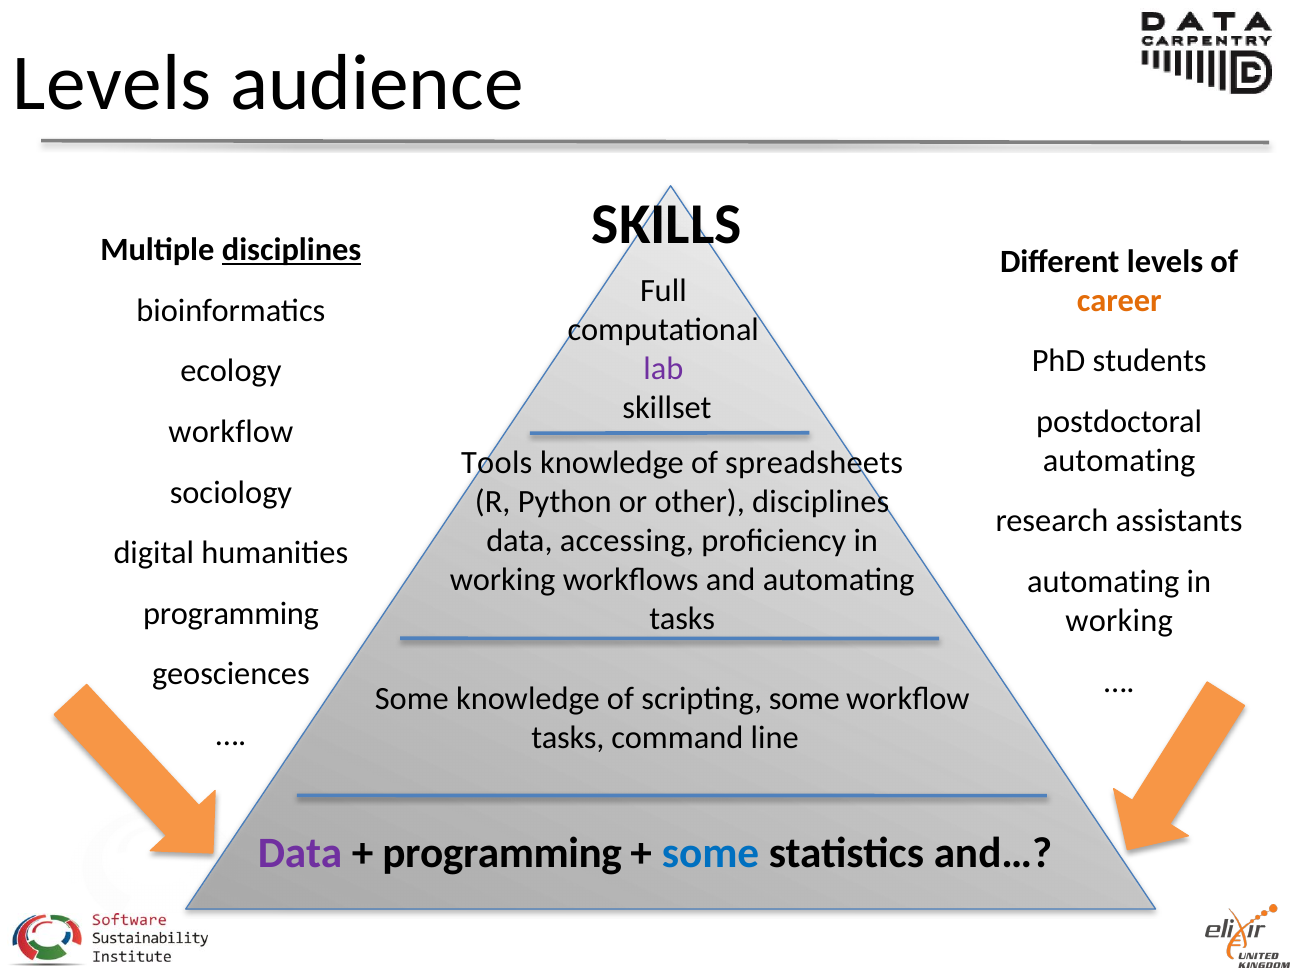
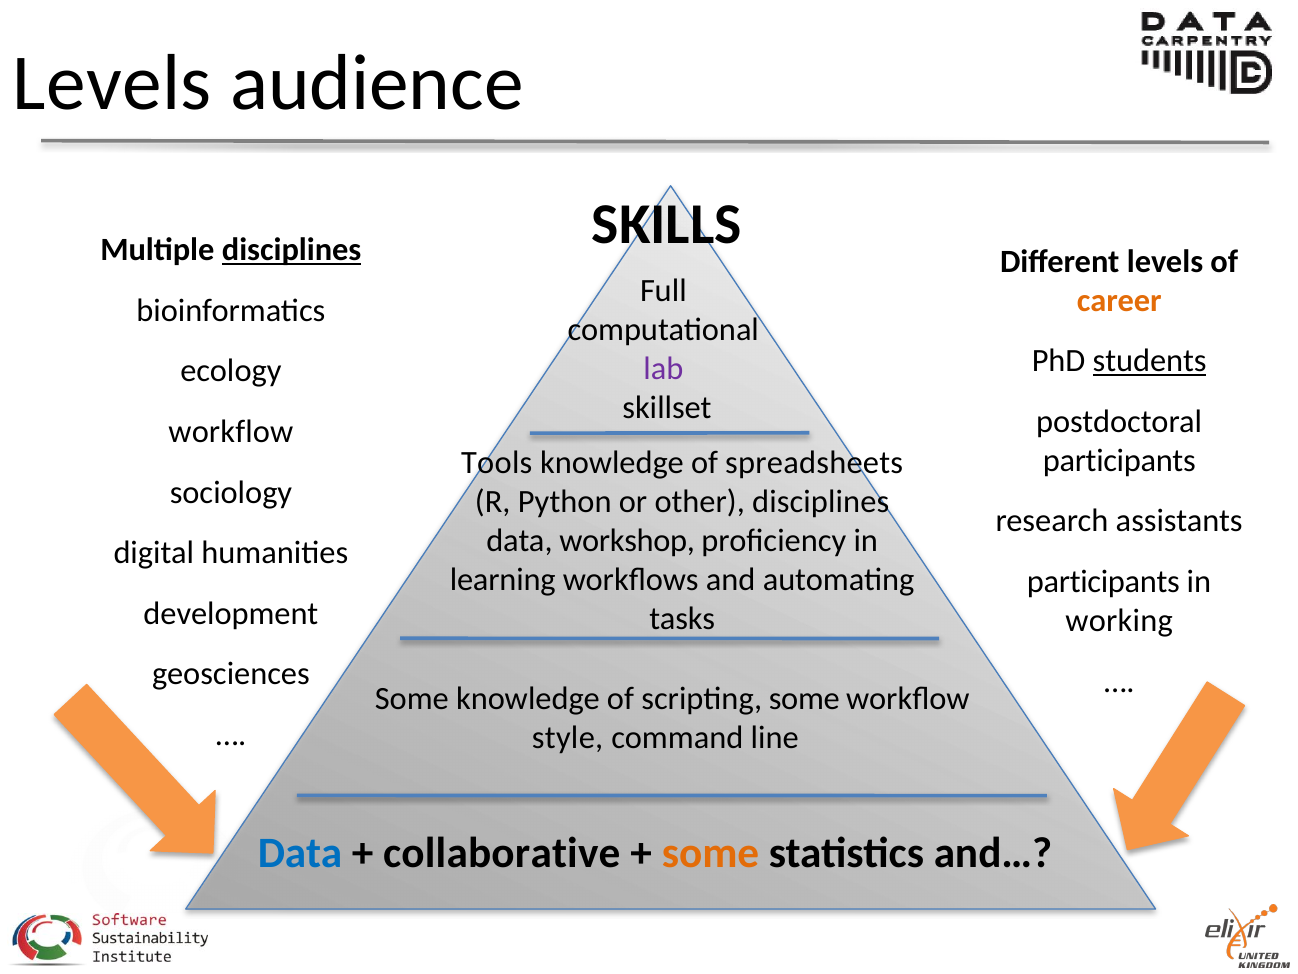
students underline: none -> present (1150, 361)
automating: automating -> participants (1119, 460)
accessing: accessing -> workshop (627, 540)
working: working -> learning (503, 579)
automating: automating -> participants (1103, 582)
programming: programming -> development (231, 613)
tasks: tasks -> style (568, 738)
Data colour: purple -> blue (300, 852)
programming: programming -> collaborative (502, 852)
some colour: blue -> orange (711, 852)
